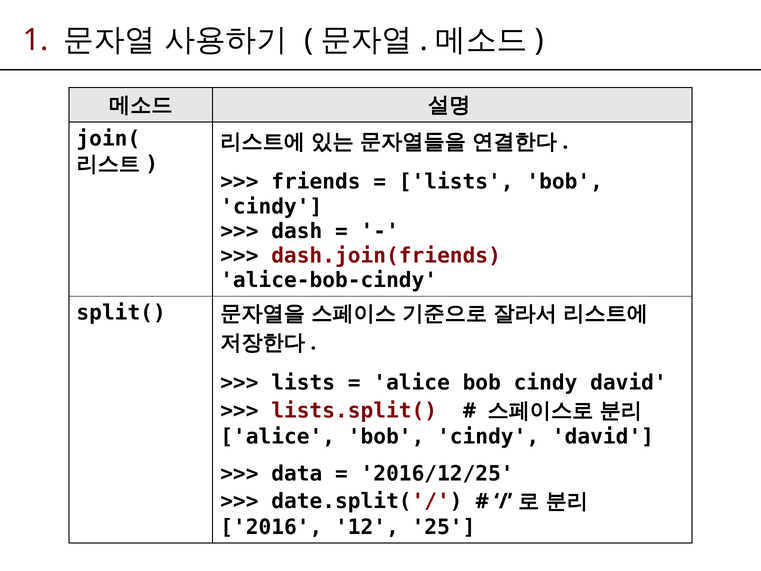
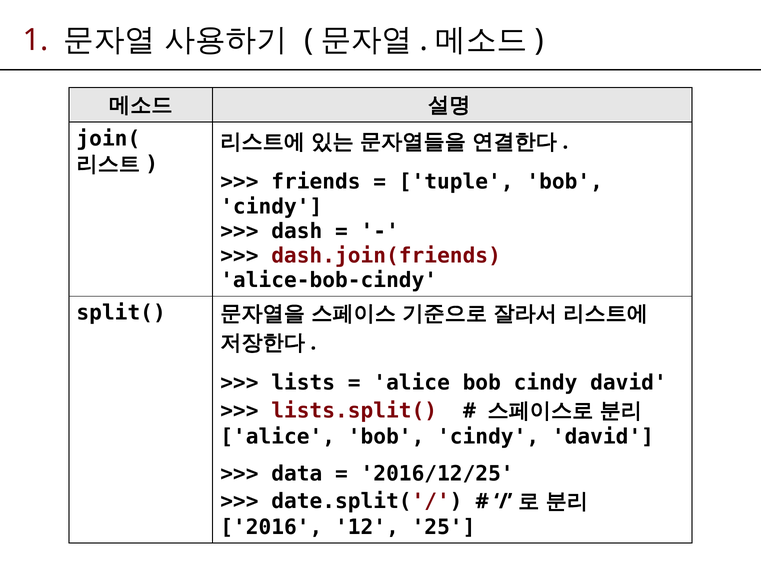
lists: lists -> tuple (456, 182)
